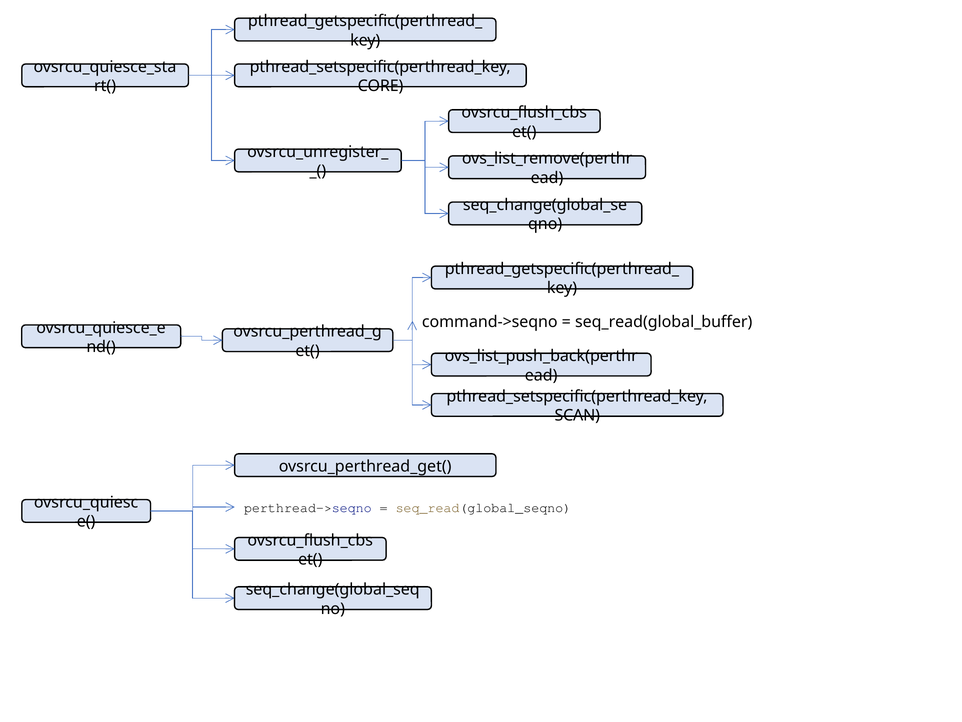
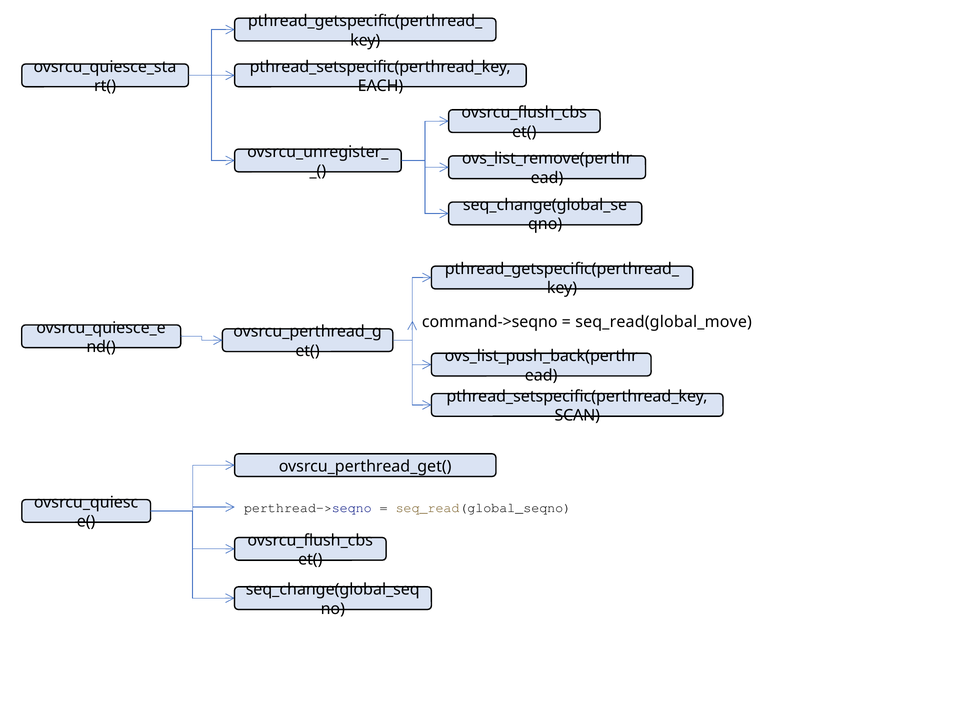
CORE: CORE -> EACH (380, 86)
seq_read(global_buffer: seq_read(global_buffer -> seq_read(global_move (664, 322)
